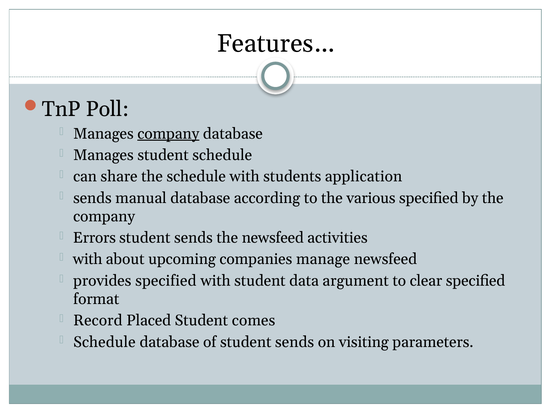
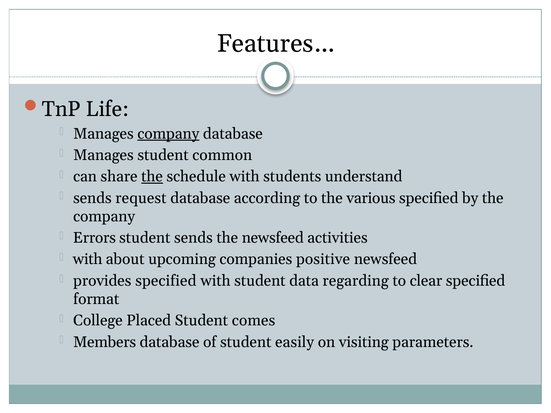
Poll: Poll -> Life (107, 109)
student schedule: schedule -> common (222, 155)
the underline: none -> present (152, 177)
application: application -> understand (364, 177)
manual: manual -> request (141, 198)
manage: manage -> positive (323, 259)
argument: argument -> regarding (356, 281)
Record: Record -> College (98, 321)
Schedule: Schedule -> Members (105, 342)
of student sends: sends -> easily (295, 342)
